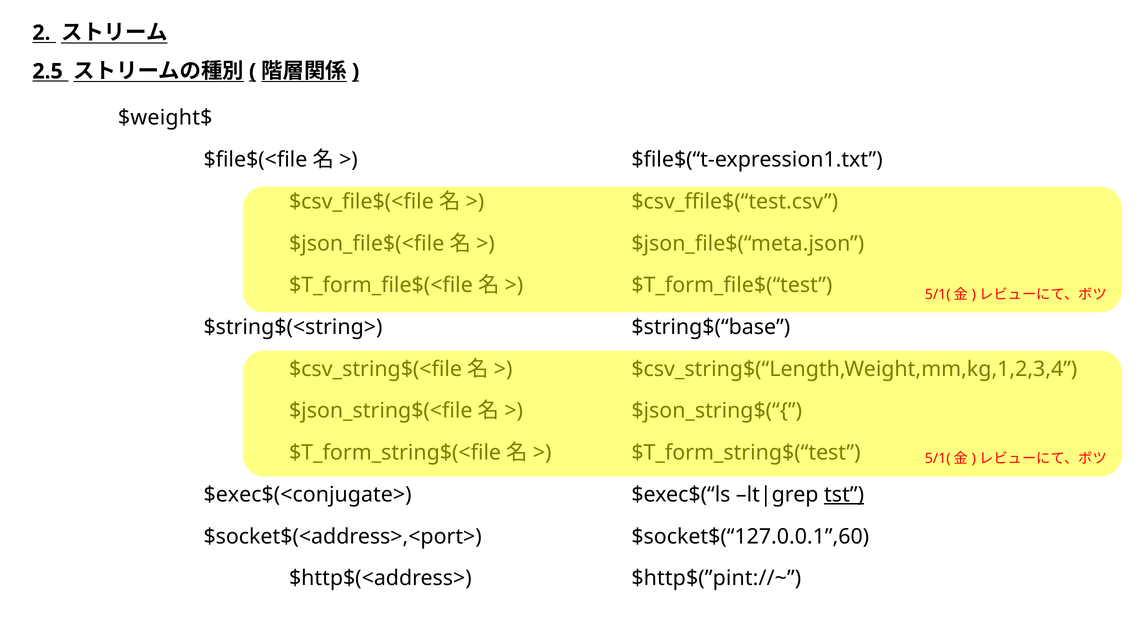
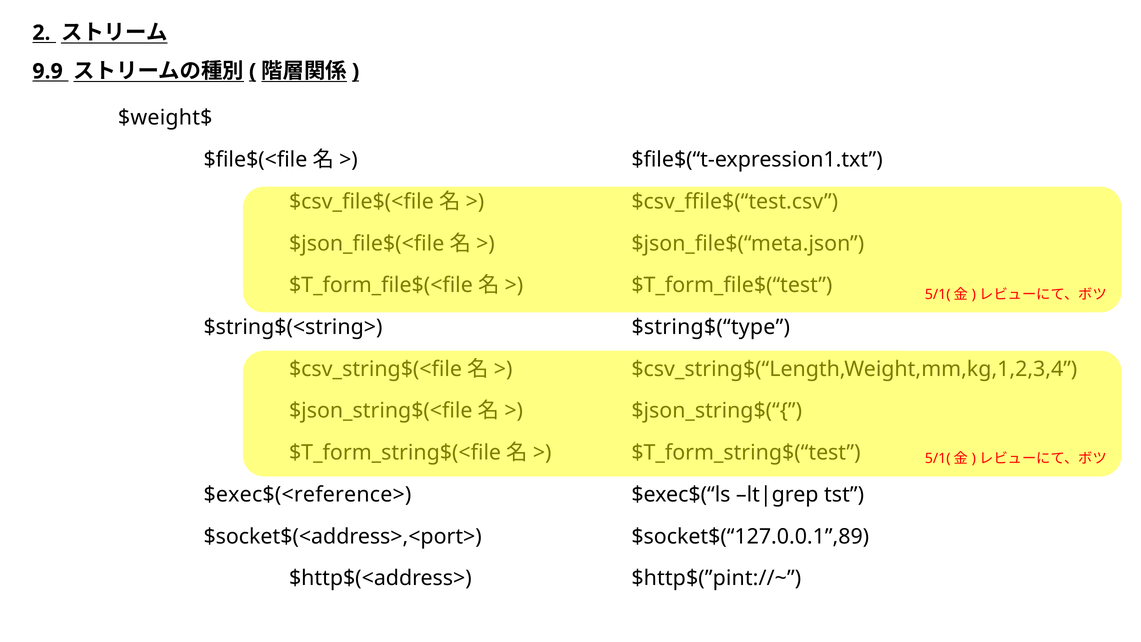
2.5: 2.5 -> 9.9 (48, 71)
$string$(“base: $string$(“base -> $string$(“type (711, 327)
$exec$(<conjugate>: $exec$(<conjugate> -> $exec$(<reference> (307, 494)
tst underline: present -> none (844, 494)
$socket$(“127.0.0.1”,60: $socket$(“127.0.0.1”,60 -> $socket$(“127.0.0.1”,89 (750, 536)
